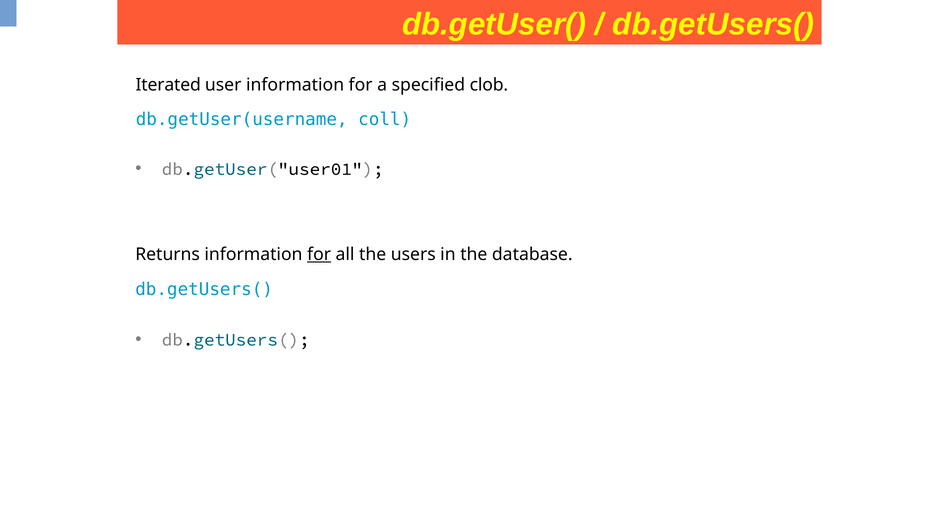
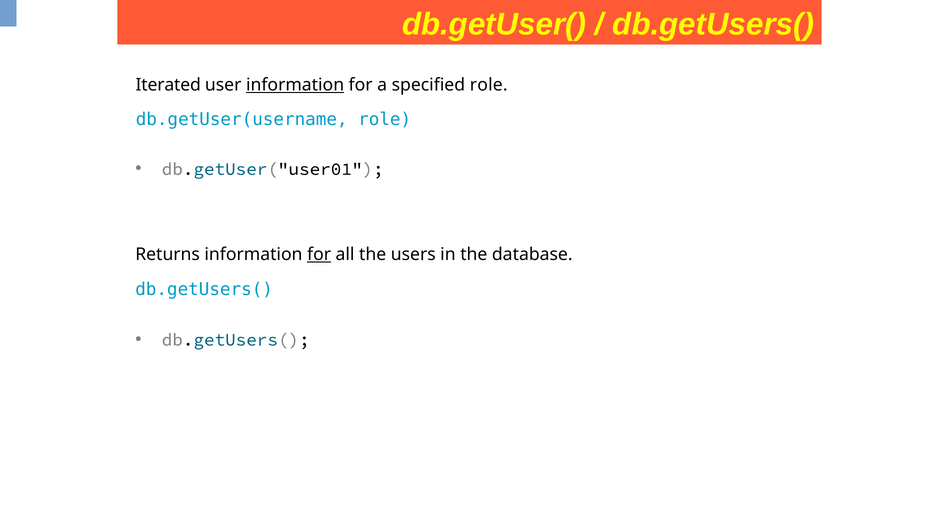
information underline: none -> present (295, 85)
specified clob: clob -> role (489, 85)
db.getUser(username coll: coll -> role (385, 120)
